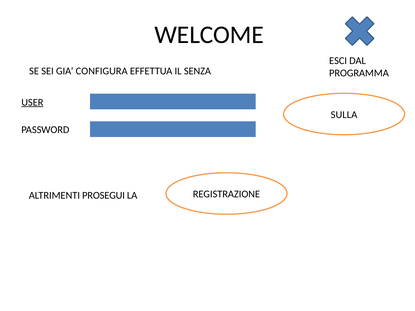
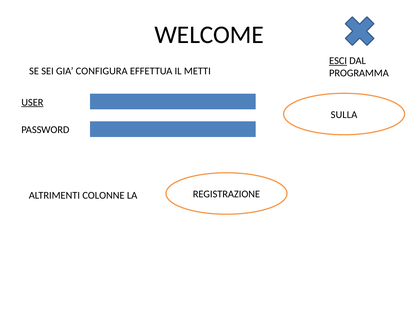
ESCI underline: none -> present (338, 61)
SENZA: SENZA -> METTI (197, 71)
PROSEGUI: PROSEGUI -> COLONNE (103, 196)
